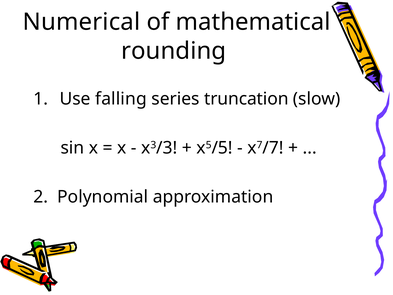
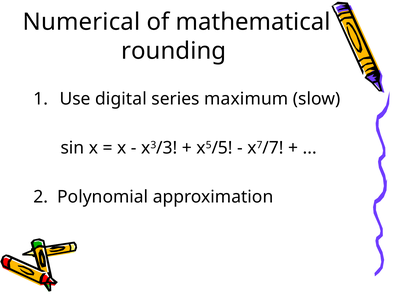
falling: falling -> digital (121, 99)
truncation: truncation -> maximum (246, 99)
